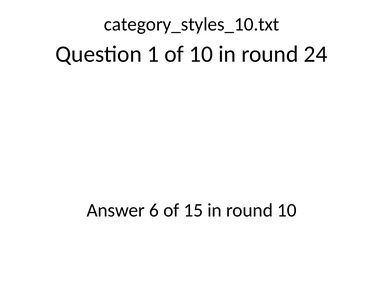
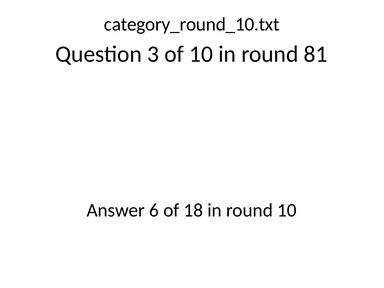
category_styles_10.txt: category_styles_10.txt -> category_round_10.txt (192, 24)
1: 1 -> 3 (153, 54)
24: 24 -> 81 (316, 54)
15: 15 -> 18 (193, 210)
